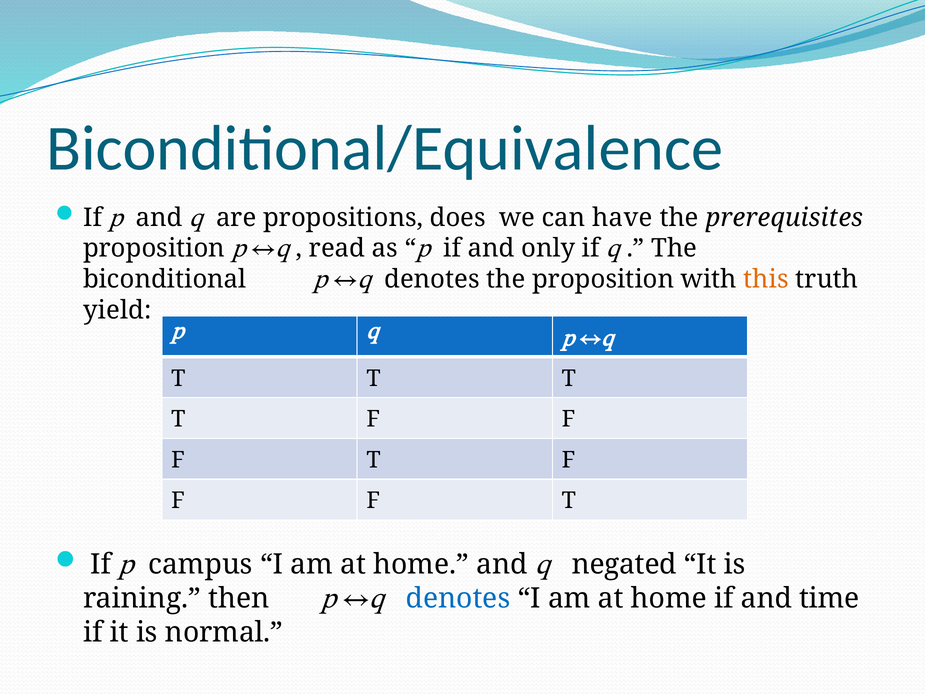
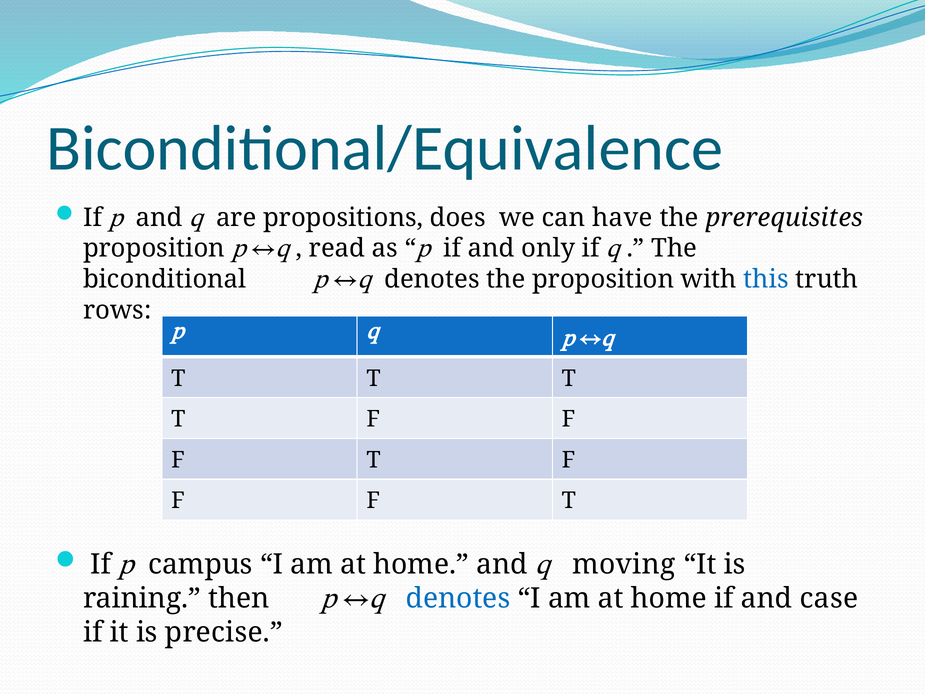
this colour: orange -> blue (766, 279)
yield: yield -> rows (117, 310)
negated: negated -> moving (624, 564)
time: time -> case (829, 598)
normal: normal -> precise (224, 632)
